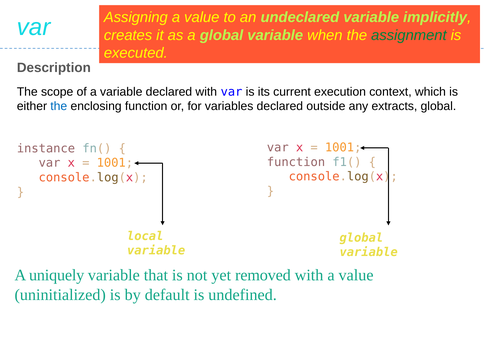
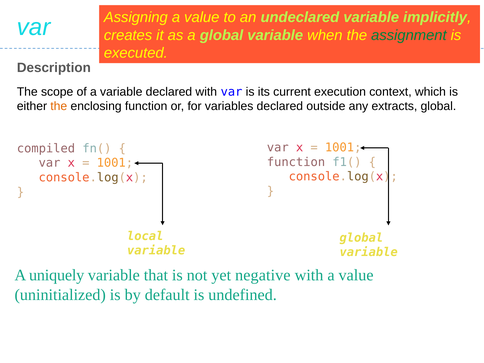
the colour: blue -> orange (59, 106)
instance: instance -> compiled (46, 148)
removed: removed -> negative (263, 275)
